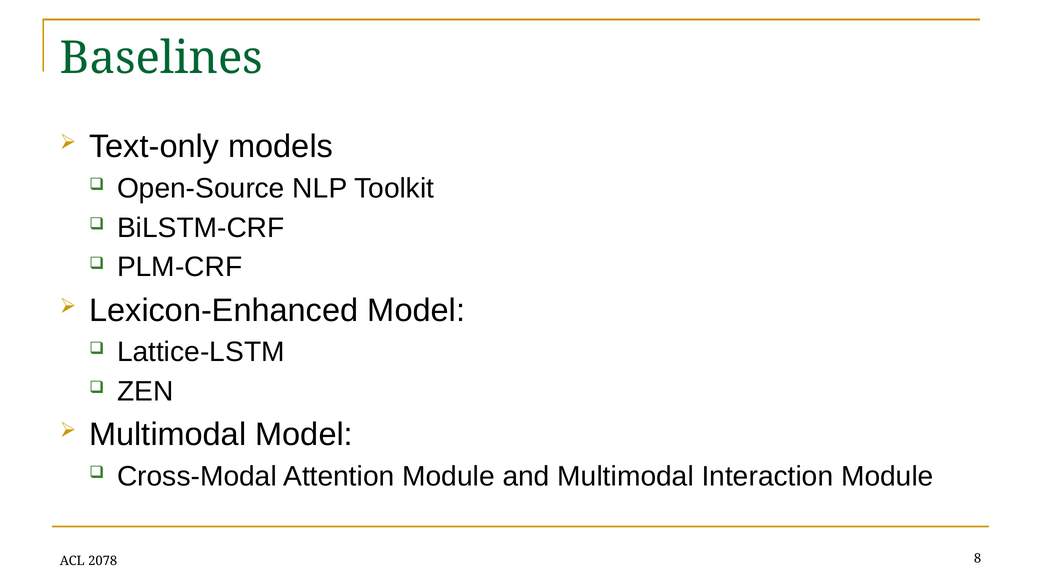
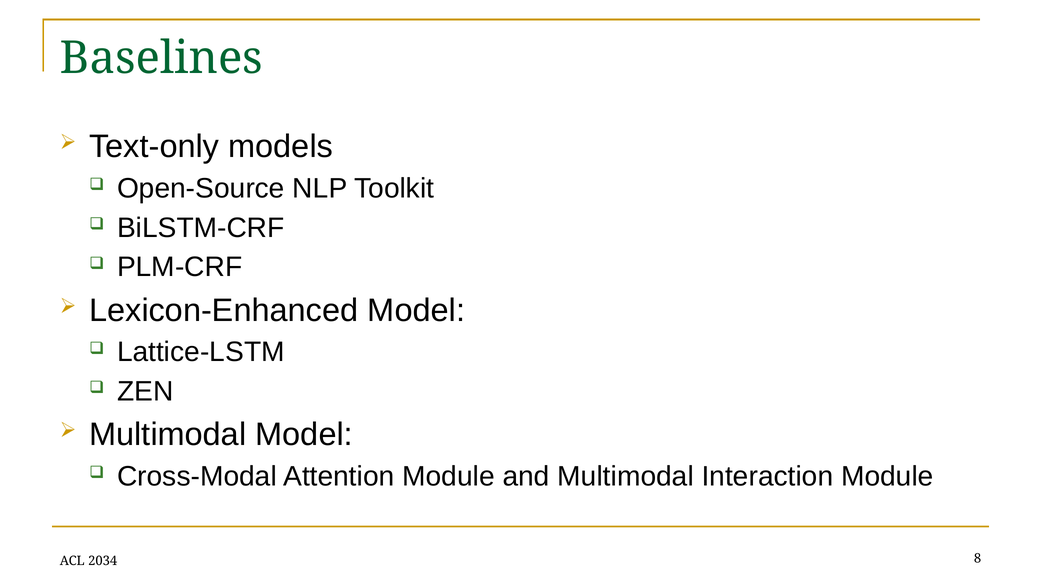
2078: 2078 -> 2034 (103, 562)
